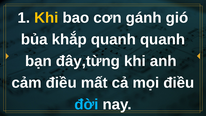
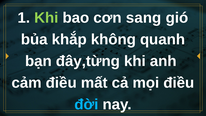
Khi colour: yellow -> light green (46, 18)
gánh: gánh -> sang (144, 18)
khắp quanh: quanh -> không (113, 39)
